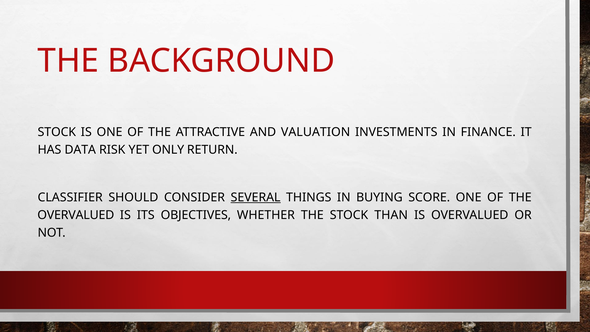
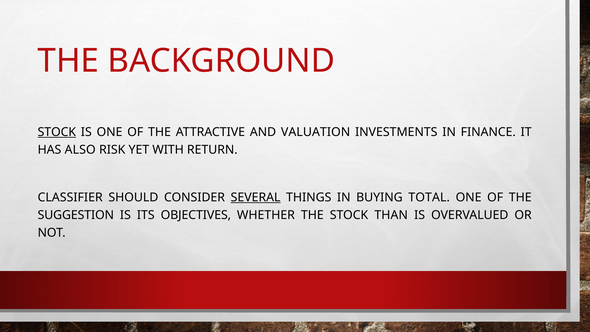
STOCK underline: none -> present (57, 132)
DATA: DATA -> ALSO (80, 150)
ONLY: ONLY -> WITH (168, 150)
SCORE: SCORE -> TOTAL (429, 197)
OVERVALUED: OVERVALUED -> SUGGESTION (76, 215)
